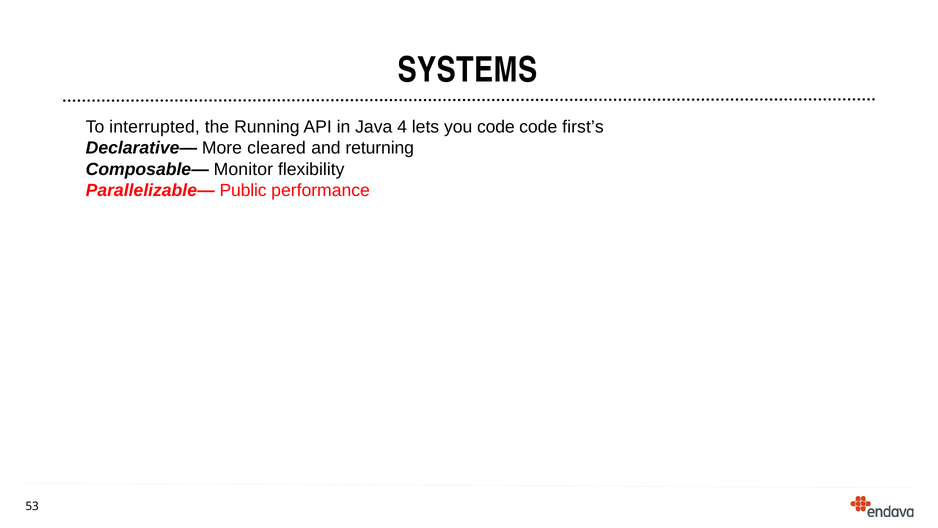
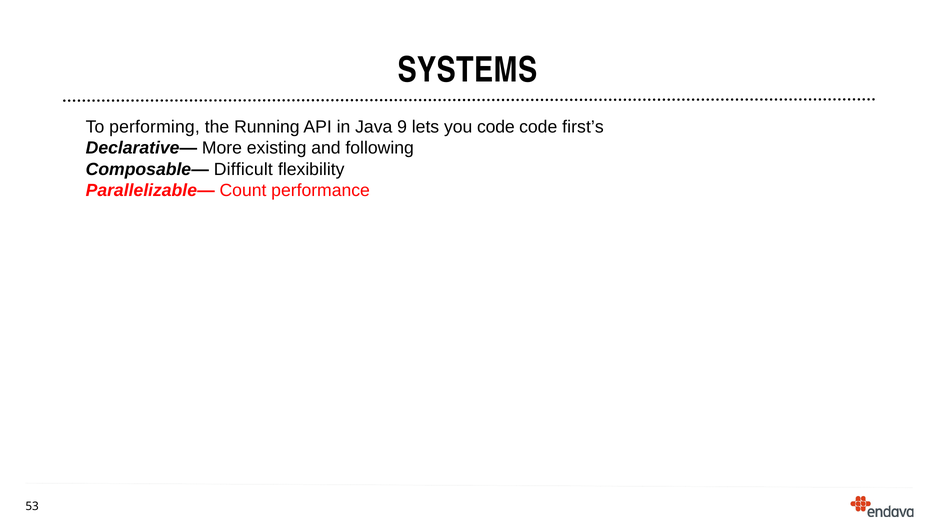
interrupted: interrupted -> performing (154, 127)
4: 4 -> 9 (402, 127)
cleared: cleared -> existing (277, 148)
returning: returning -> following (380, 148)
Monitor: Monitor -> Difficult (243, 169)
Public: Public -> Count (243, 190)
